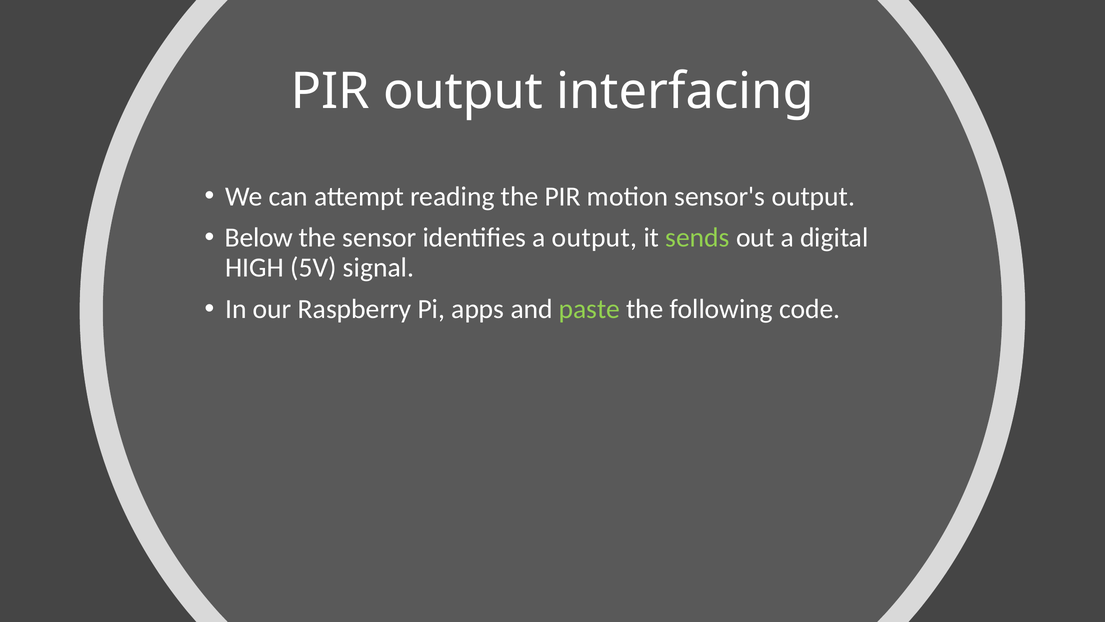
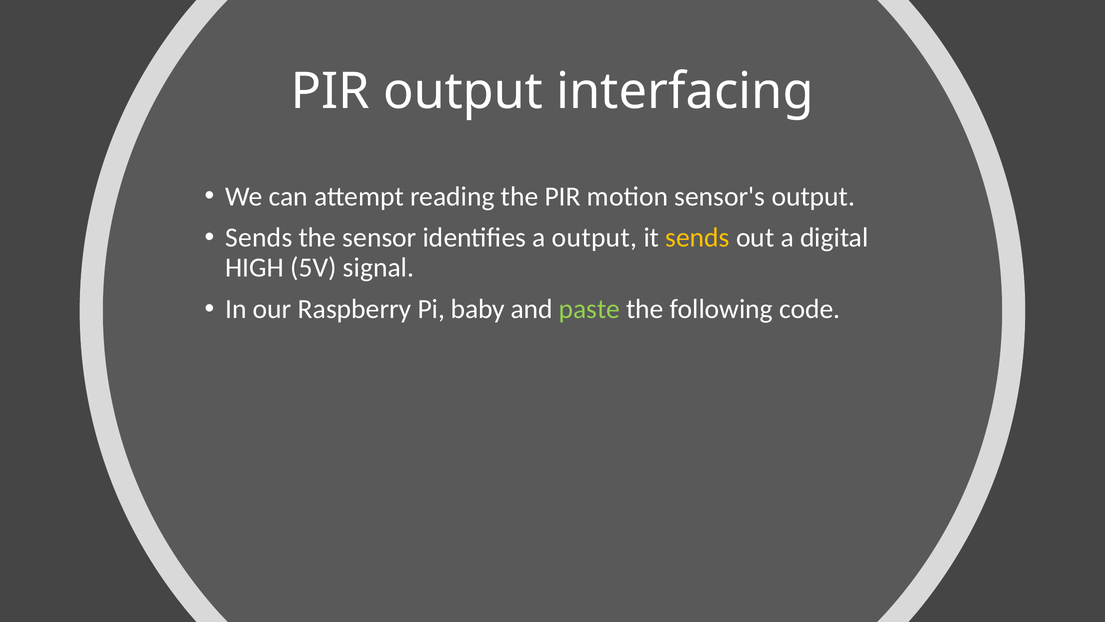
Below: Below -> Sends (259, 238)
sends colour: light green -> yellow (698, 238)
apps: apps -> baby (478, 309)
